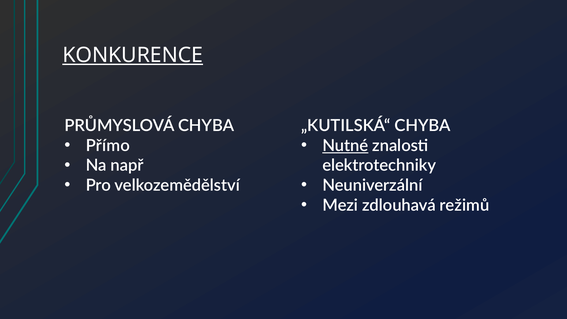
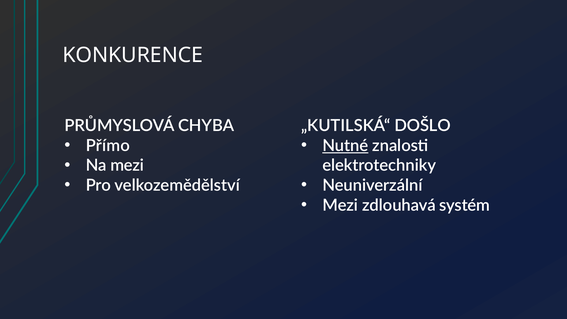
KONKURENCE underline: present -> none (133, 55)
„KUTILSKÁ“ CHYBA: CHYBA -> DOŠLO (423, 126)
Na např: např -> mezi (127, 166)
režimů: režimů -> systém (465, 205)
